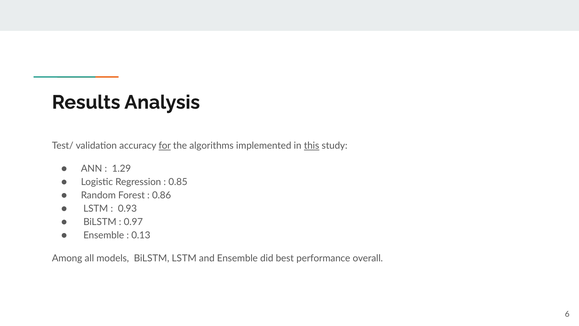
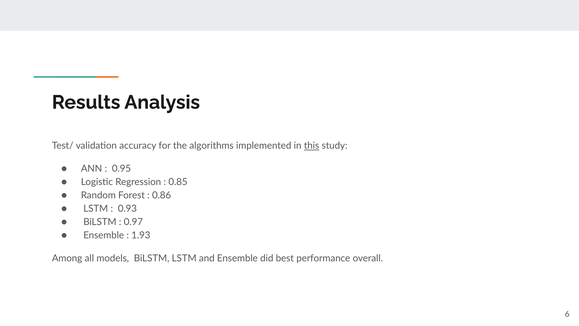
for underline: present -> none (165, 146)
1.29: 1.29 -> 0.95 (121, 169)
0.13: 0.13 -> 1.93 (141, 235)
